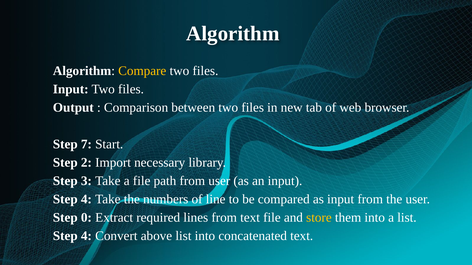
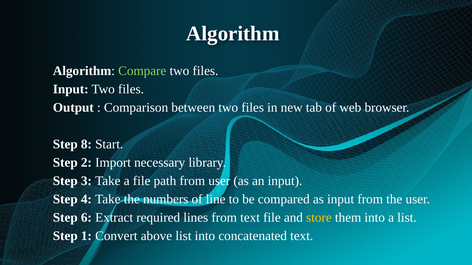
Compare colour: yellow -> light green (142, 71)
7: 7 -> 8 (86, 144)
0: 0 -> 6 (86, 218)
4: 4 -> 1 (86, 236)
